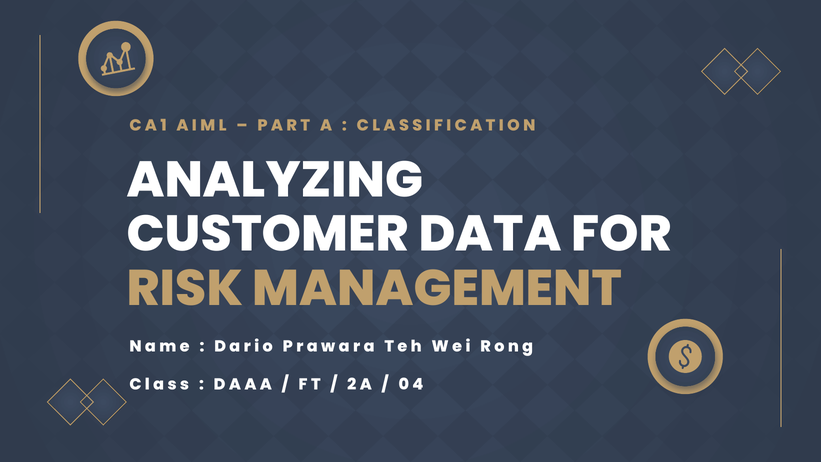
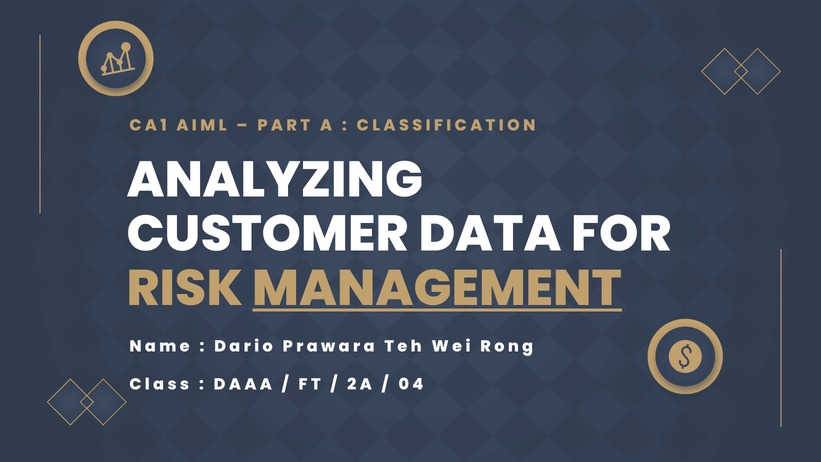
MANAGEMENT underline: none -> present (437, 289)
